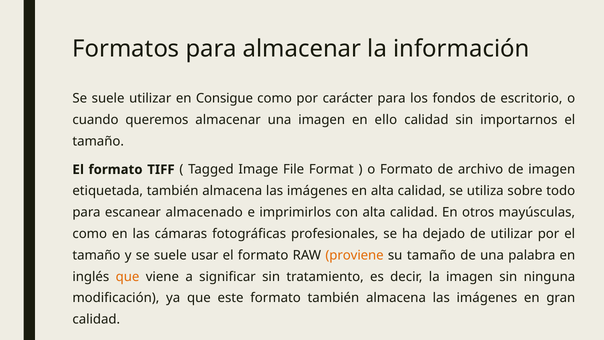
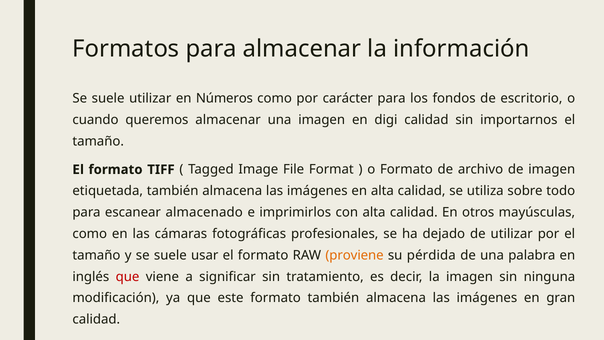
Consigue: Consigue -> Números (224, 98)
ello: ello -> digi (386, 120)
su tamaño: tamaño -> pérdida (431, 255)
que colour: orange -> red (128, 276)
